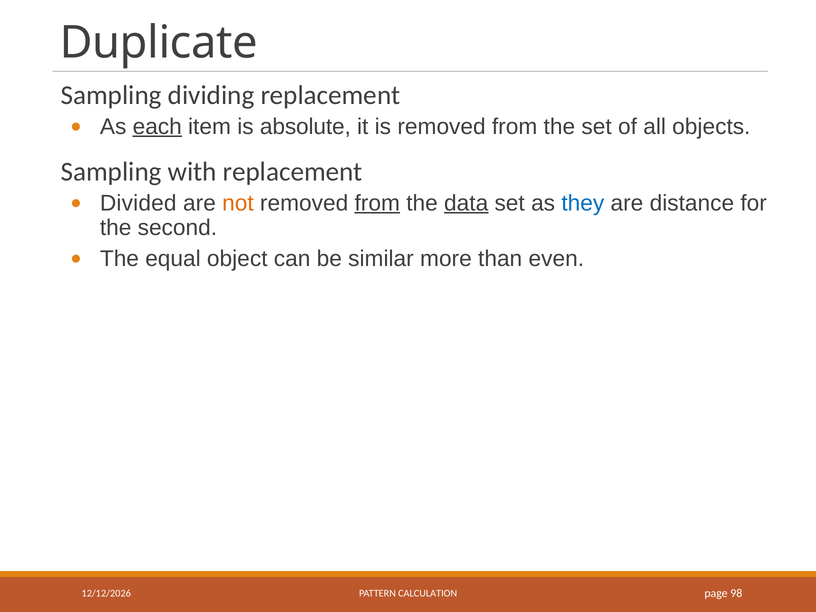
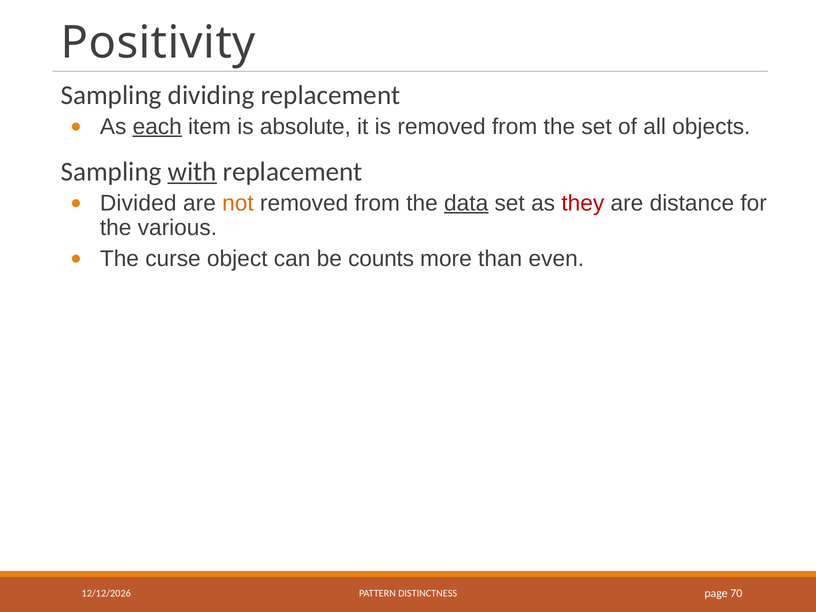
Duplicate: Duplicate -> Positivity (158, 43)
with underline: none -> present (192, 172)
from underline: present -> none (377, 203)
they colour: blue -> red (583, 203)
second: second -> various (177, 228)
equal: equal -> curse (173, 259)
similar: similar -> counts (381, 259)
CALCULATION: CALCULATION -> DISTINCTNESS (428, 593)
98: 98 -> 70 (736, 593)
